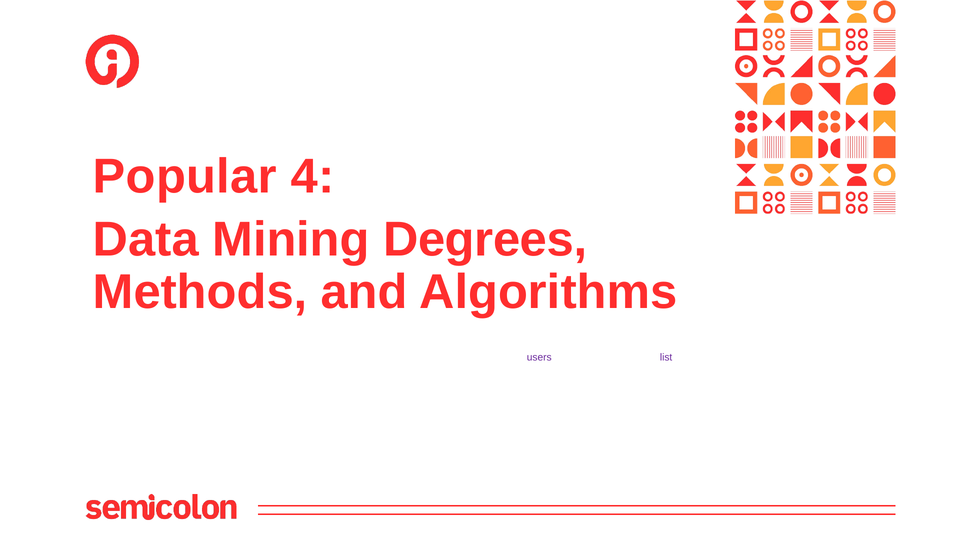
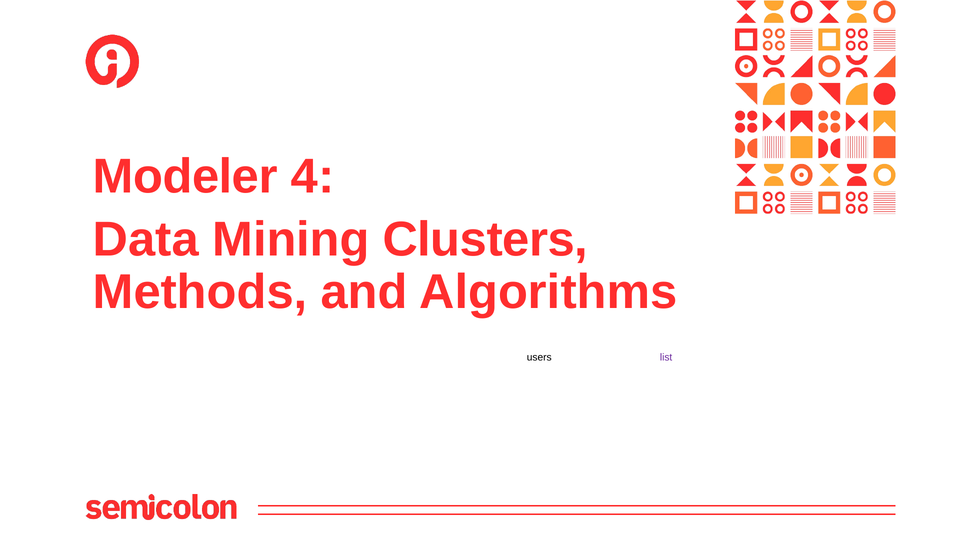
Popular: Popular -> Modeler (185, 176)
Degrees: Degrees -> Clusters (485, 239)
users colour: purple -> black (539, 357)
